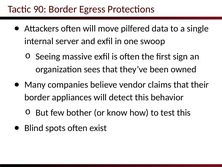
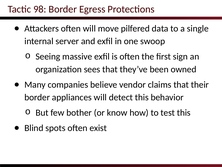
90: 90 -> 98 (40, 9)
